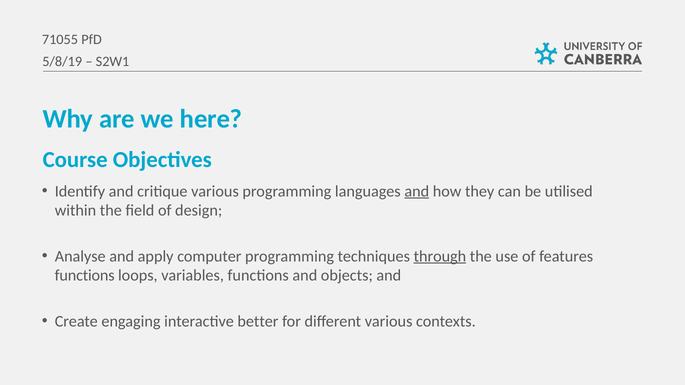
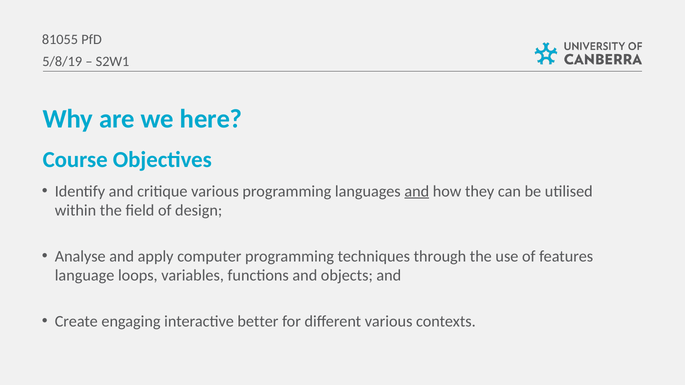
71055: 71055 -> 81055 (60, 40)
through underline: present -> none (440, 256)
functions: functions -> language (85, 276)
